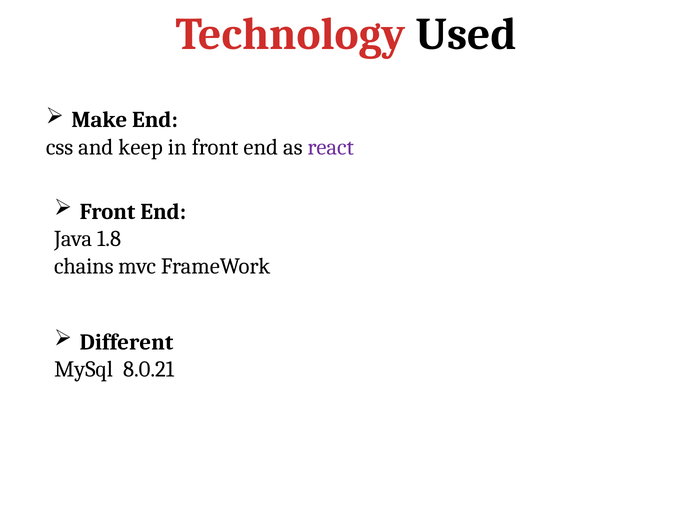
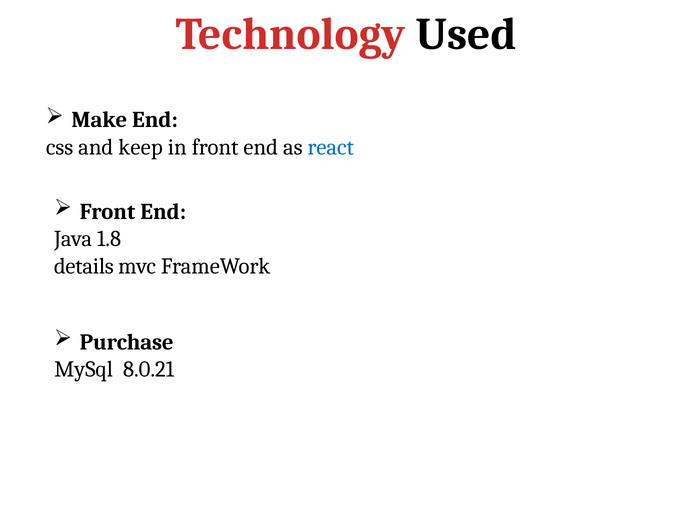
react colour: purple -> blue (331, 147)
chains: chains -> details (84, 266)
Different: Different -> Purchase (127, 342)
